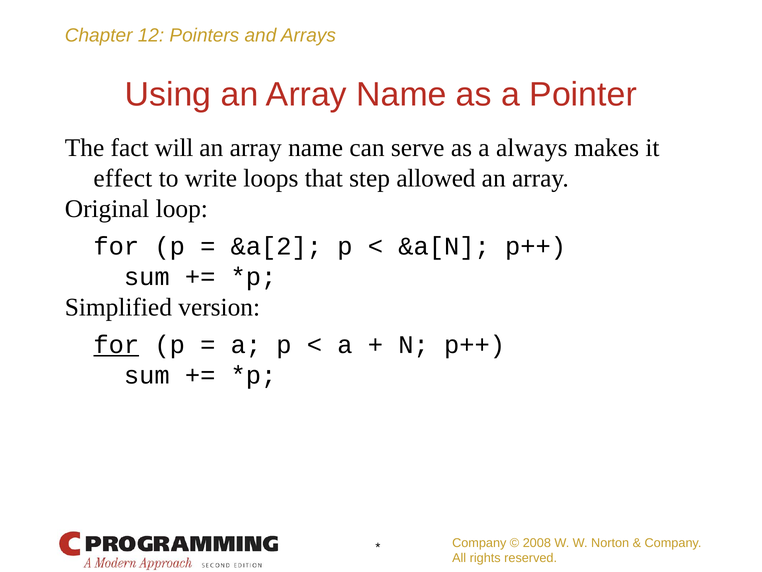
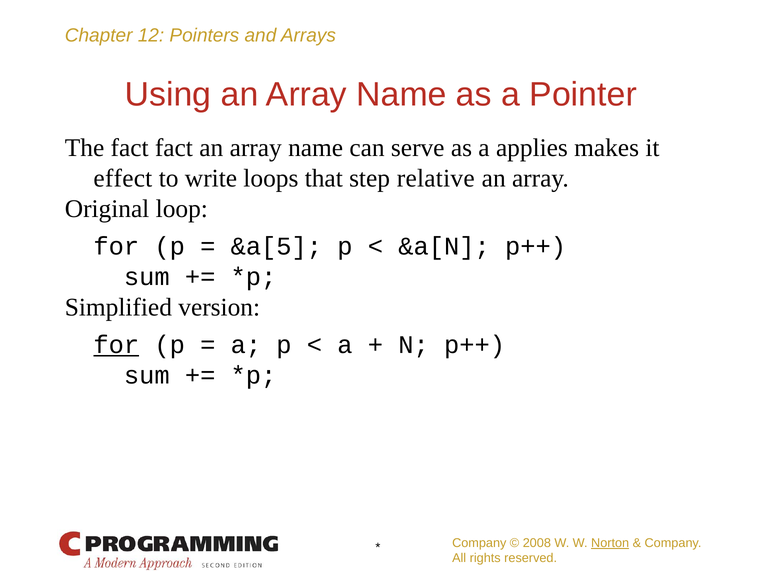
fact will: will -> fact (174, 148)
always: always -> applies (532, 148)
allowed: allowed -> relative (436, 178)
&a[2: &a[2 -> &a[5 (276, 246)
Norton underline: none -> present (610, 543)
